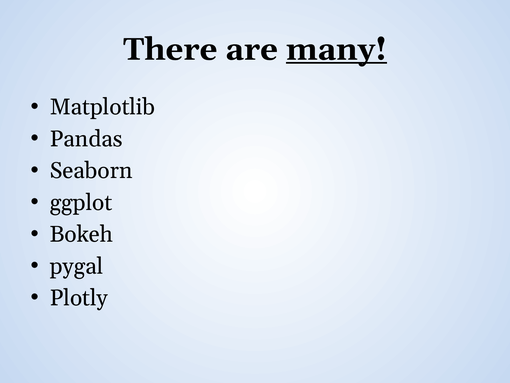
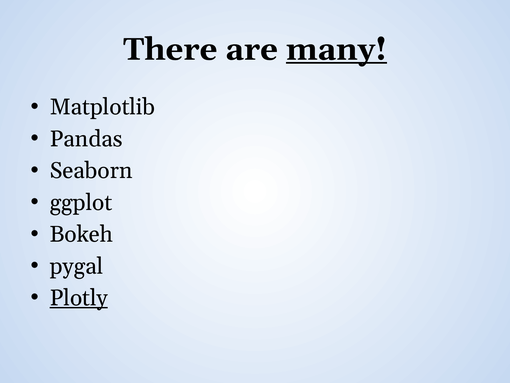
Plotly underline: none -> present (79, 298)
